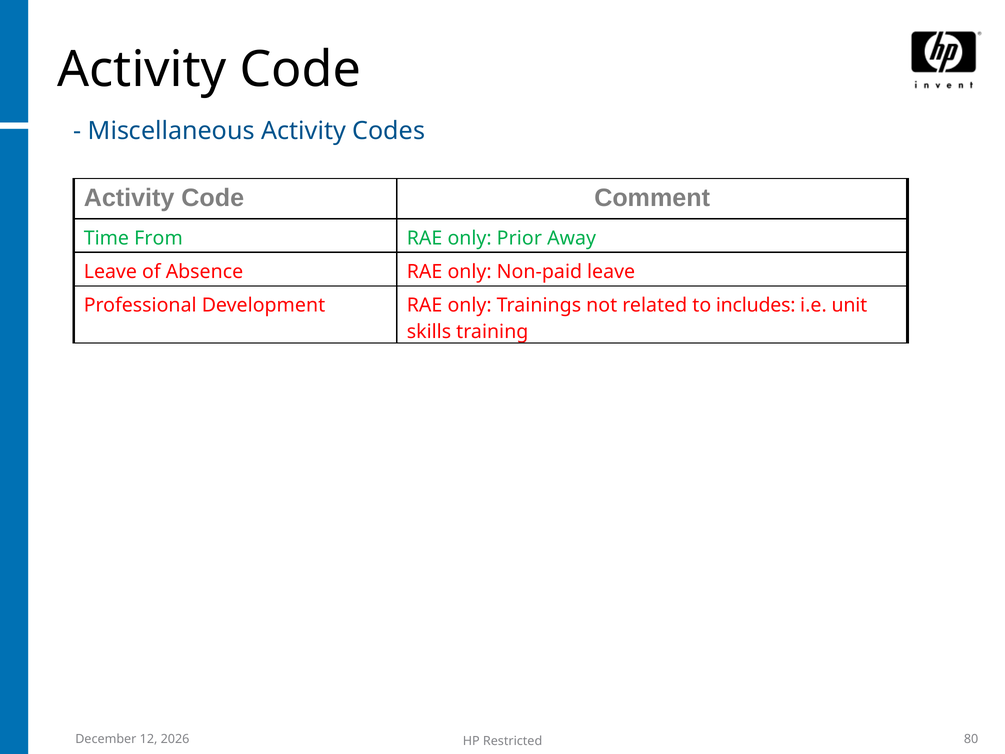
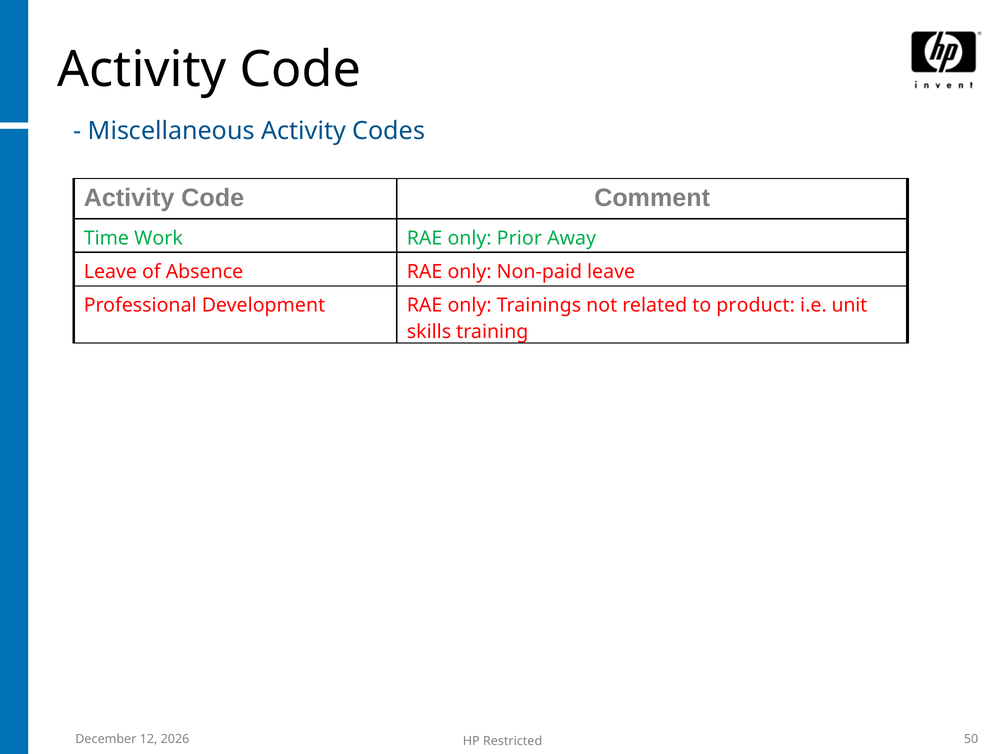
From: From -> Work (159, 238)
includes: includes -> product (756, 305)
80: 80 -> 50 (971, 739)
